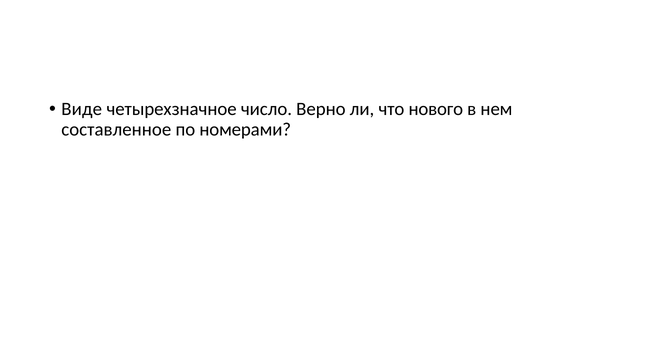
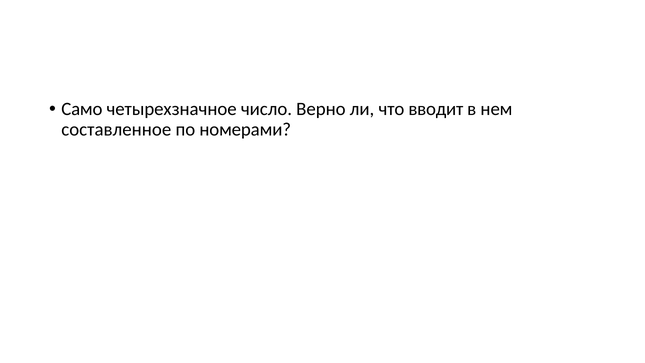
Виде: Виде -> Само (82, 109)
нового: нового -> вводит (436, 109)
